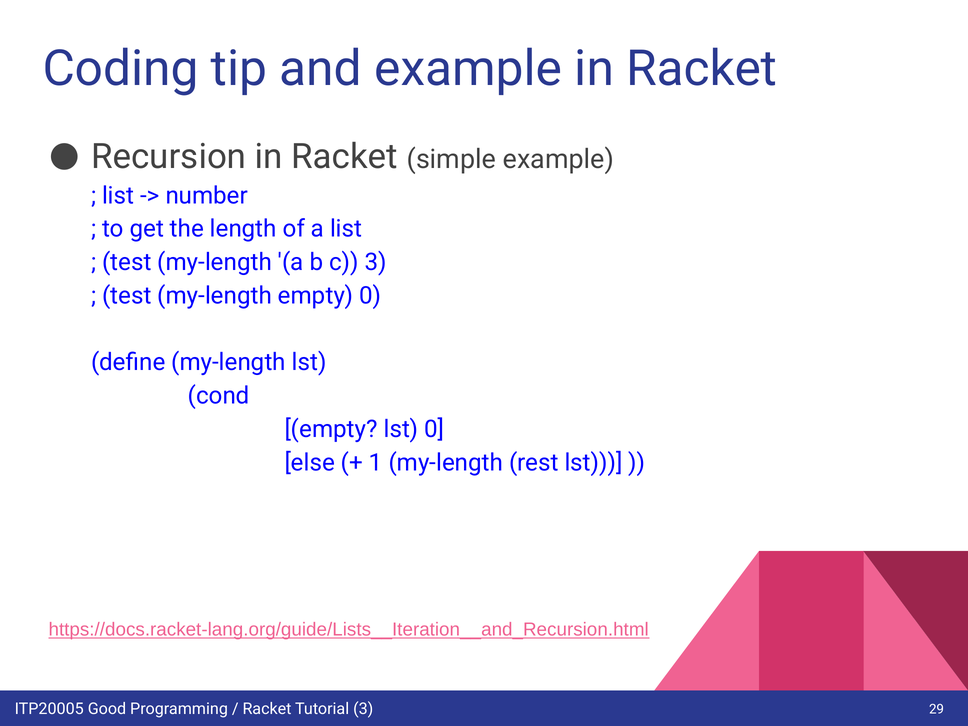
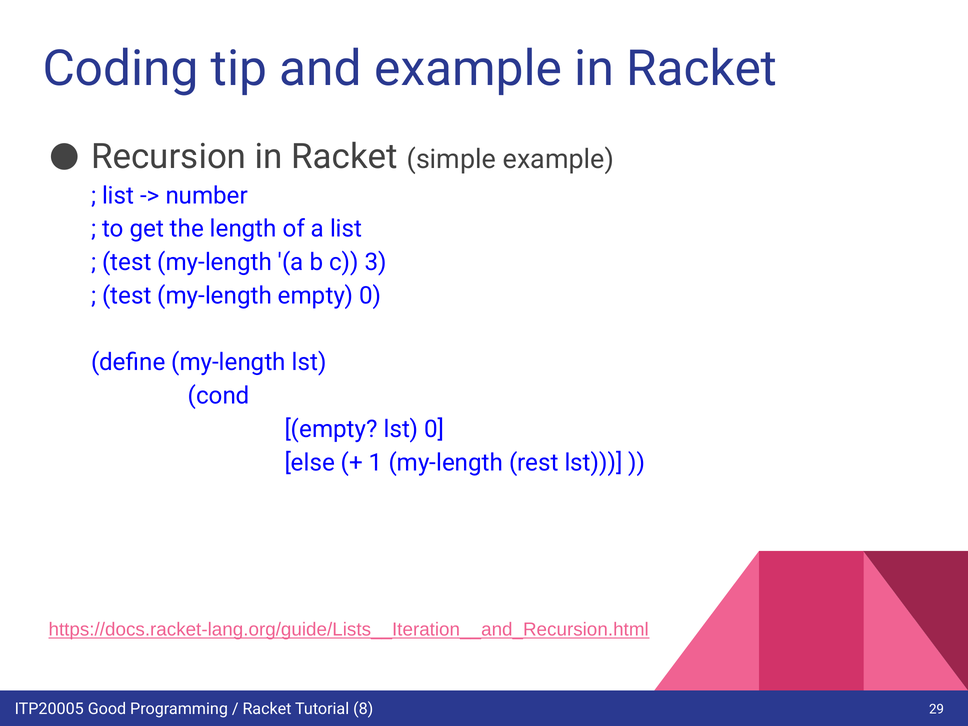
3: 3 -> 8 (363, 709)
